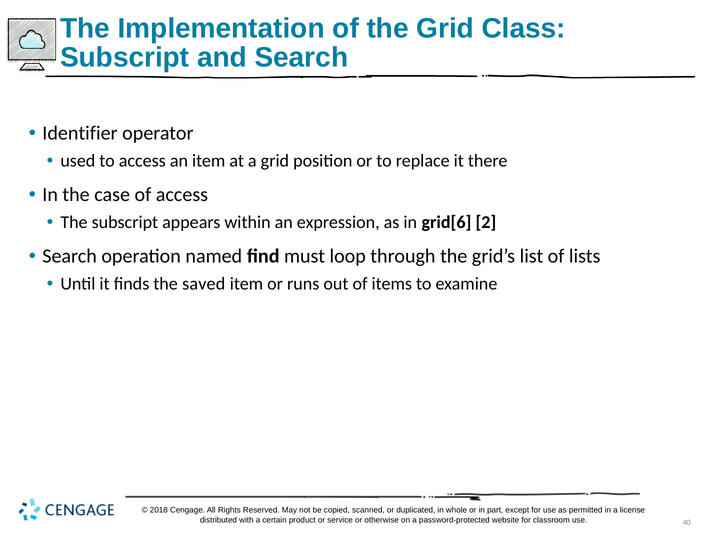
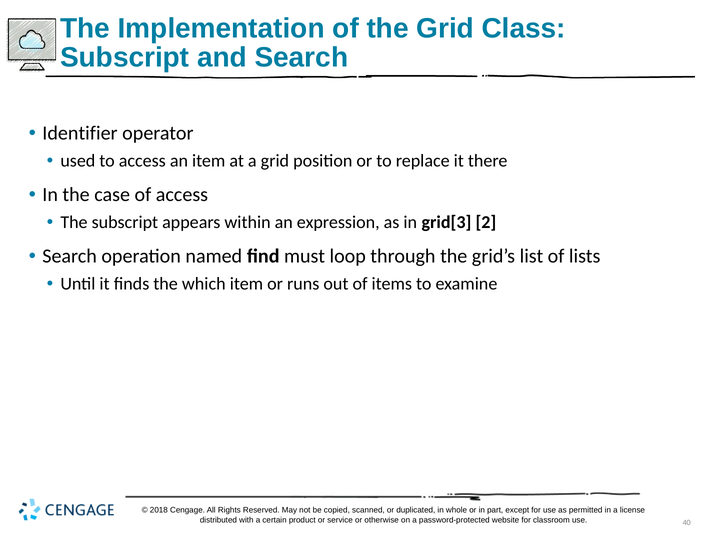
grid[6: grid[6 -> grid[3 (446, 222)
saved: saved -> which (204, 284)
